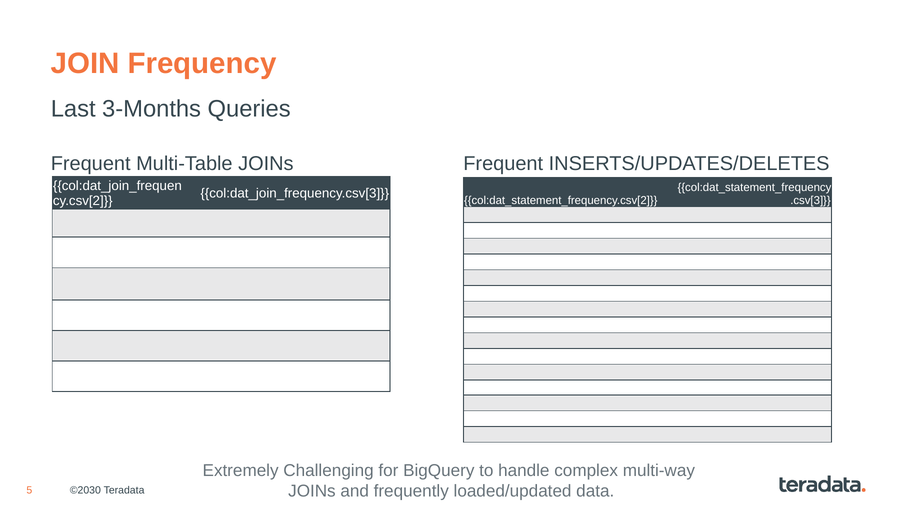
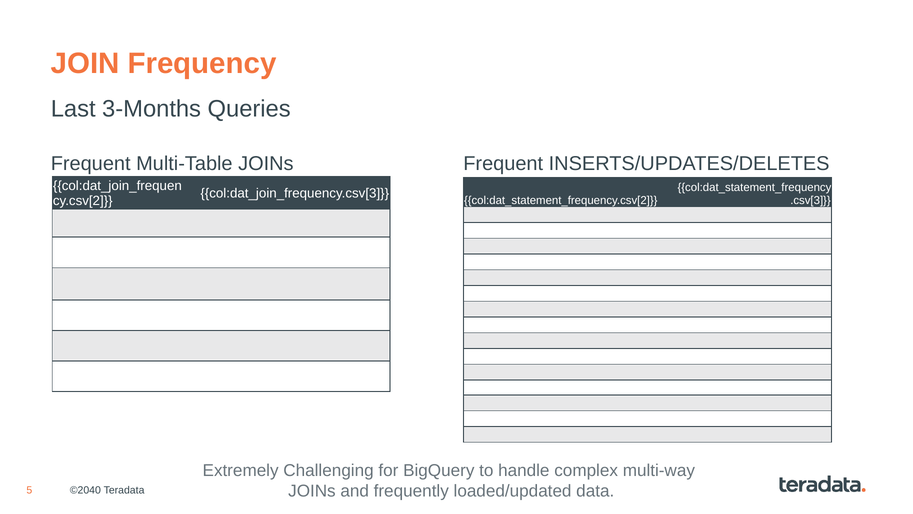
©2030: ©2030 -> ©2040 (85, 490)
